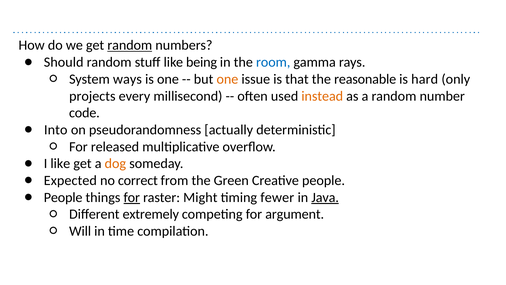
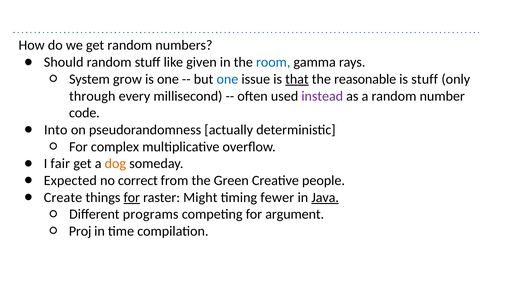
random underline: present -> none (130, 45)
being: being -> given (201, 62)
ways: ways -> grow (127, 79)
one colour: orange -> blue (227, 79)
that underline: none -> present (297, 79)
is hard: hard -> stuff (425, 79)
projects: projects -> through (92, 96)
instead colour: orange -> purple (322, 96)
released: released -> complex (115, 147)
I like: like -> fair (60, 163)
People: People -> Create (63, 197)
extremely: extremely -> programs (151, 214)
Will: Will -> Proj (80, 231)
